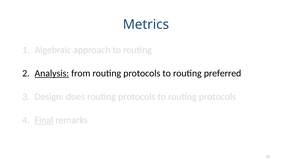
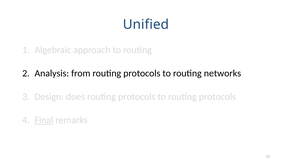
Metrics: Metrics -> Unified (146, 25)
Analysis underline: present -> none (52, 73)
preferred: preferred -> networks (222, 73)
